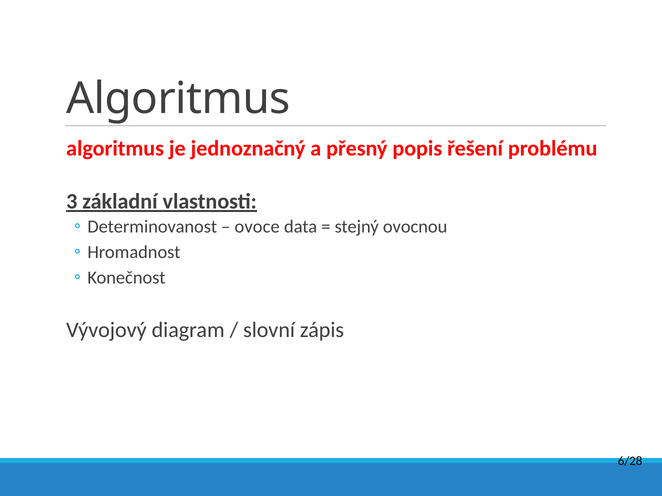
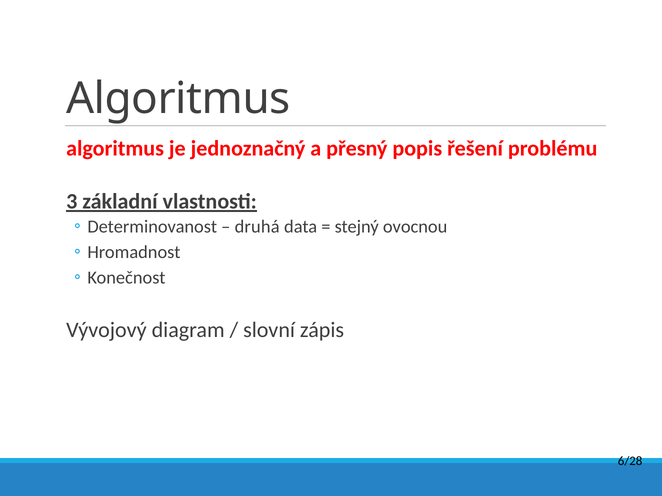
ovoce: ovoce -> druhá (257, 227)
